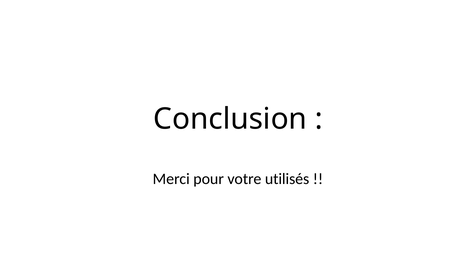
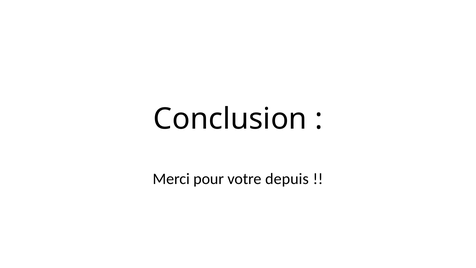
utilisés: utilisés -> depuis (287, 179)
